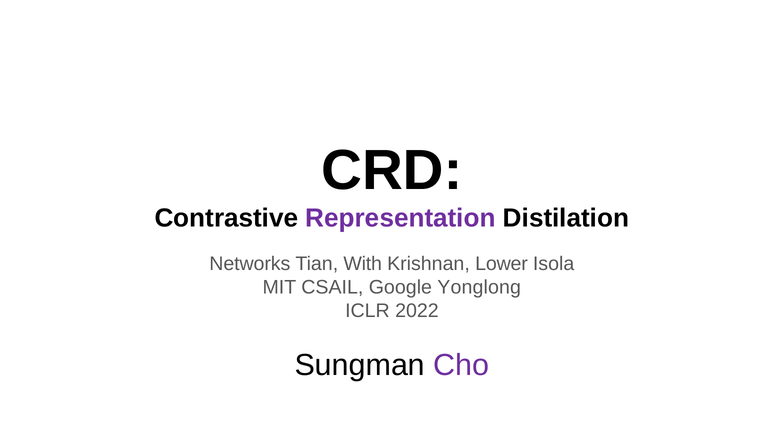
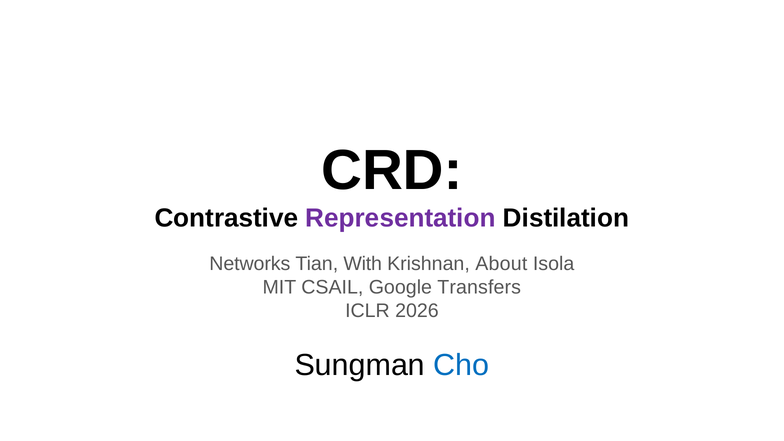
Lower: Lower -> About (501, 264)
Yonglong: Yonglong -> Transfers (479, 288)
2022: 2022 -> 2026 (417, 311)
Cho colour: purple -> blue (461, 365)
